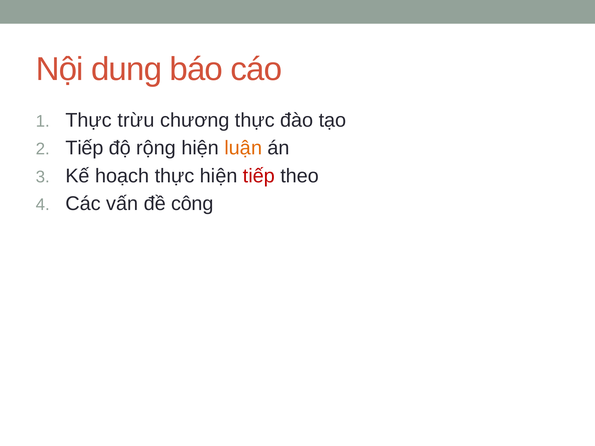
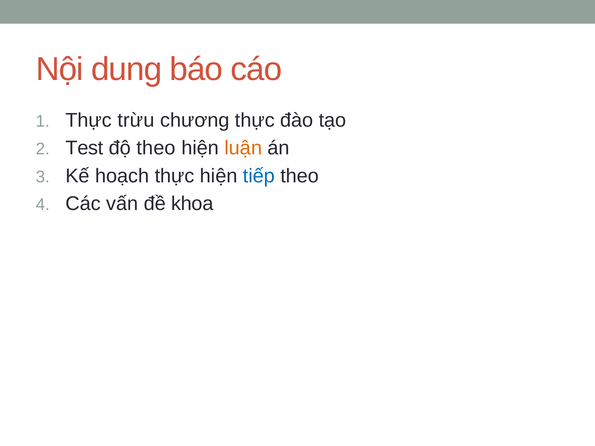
Tiếp: Tiếp -> Test (84, 148)
độ rộng: rộng -> theo (156, 148)
tiếp colour: red -> blue (259, 176)
công: công -> khoa (192, 204)
